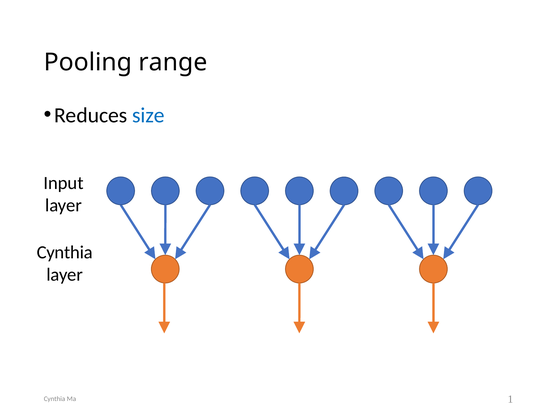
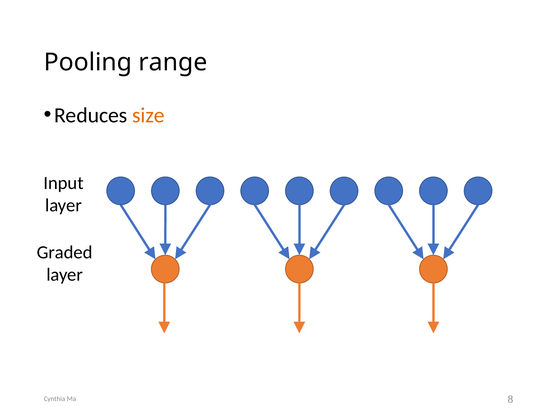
size colour: blue -> orange (148, 115)
Cynthia: Cynthia -> Graded (65, 252)
1: 1 -> 8 (510, 399)
